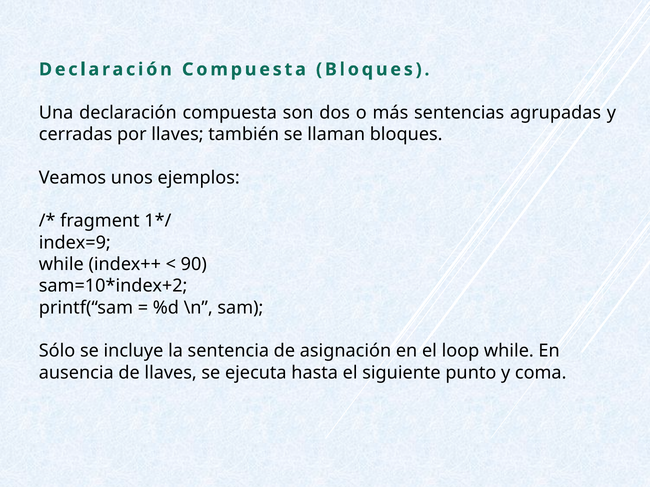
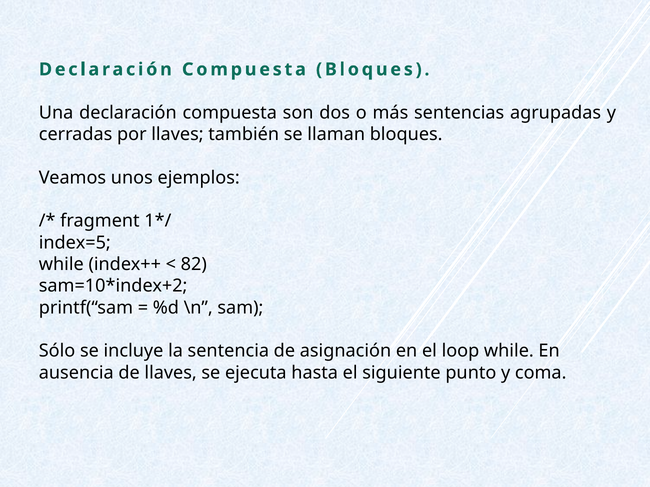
index=9: index=9 -> index=5 (75, 243)
90: 90 -> 82 (194, 265)
